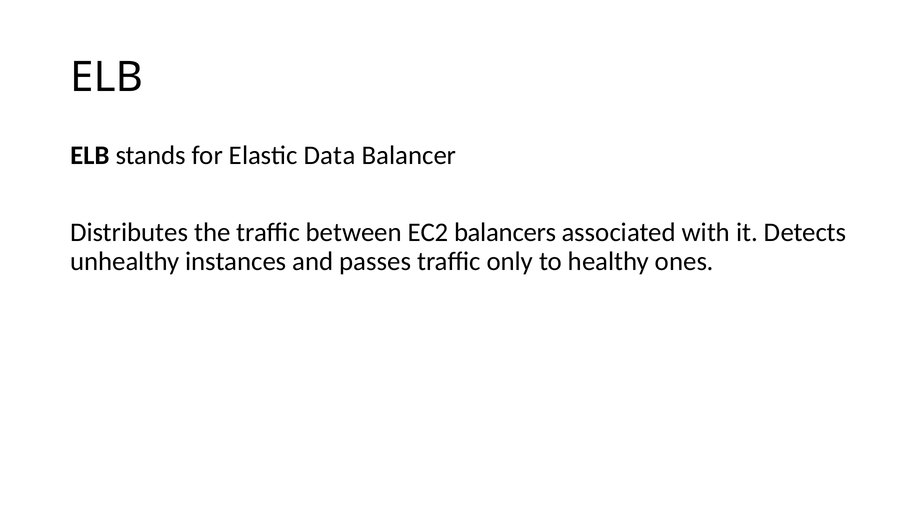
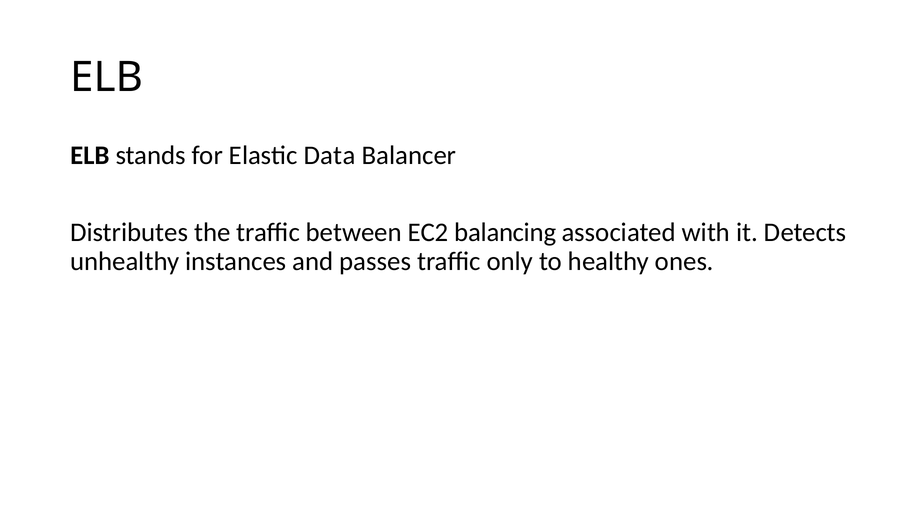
balancers: balancers -> balancing (505, 233)
